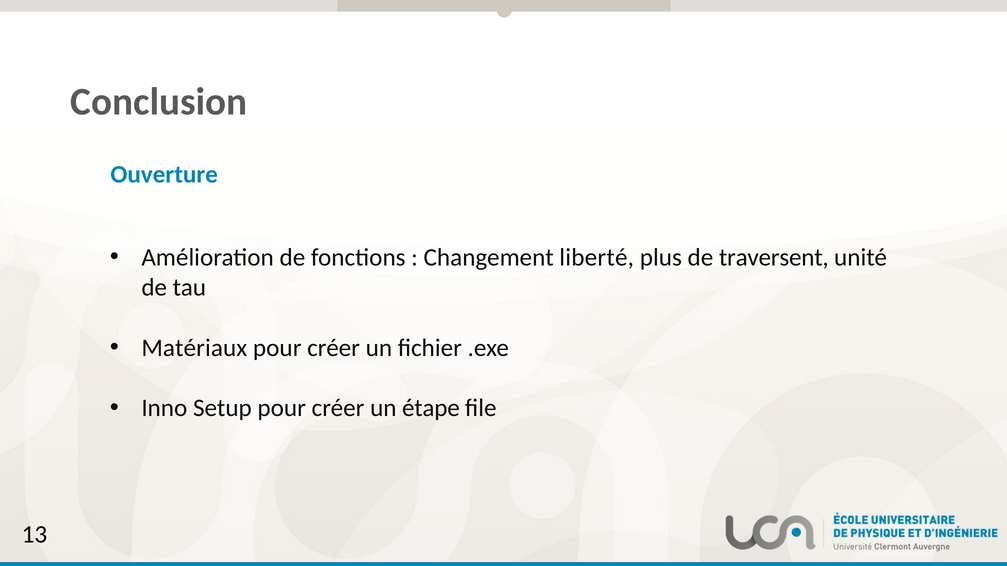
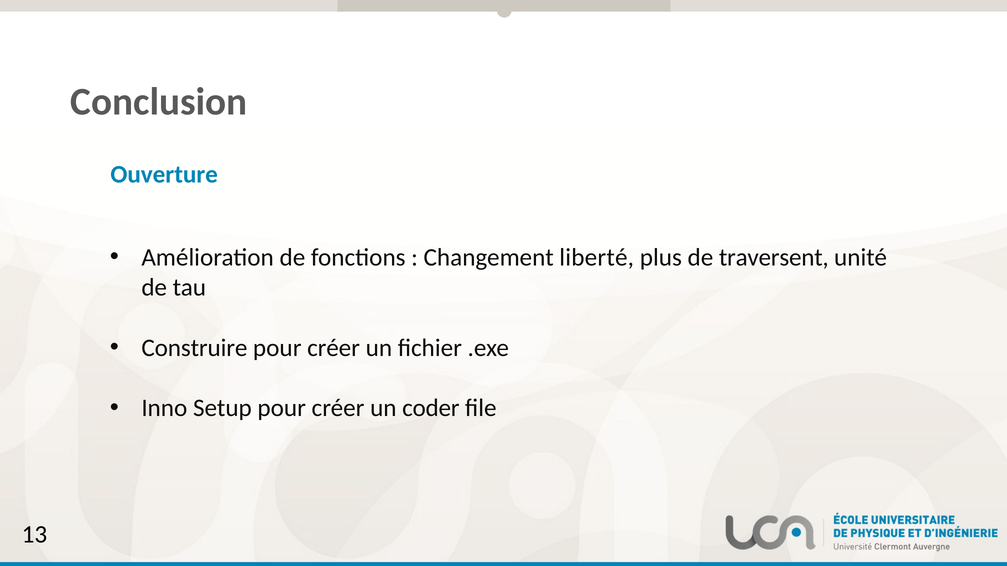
Matériaux: Matériaux -> Construire (194, 348)
étape: étape -> coder (431, 408)
